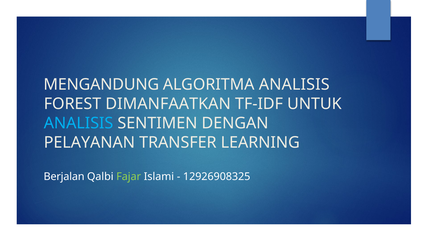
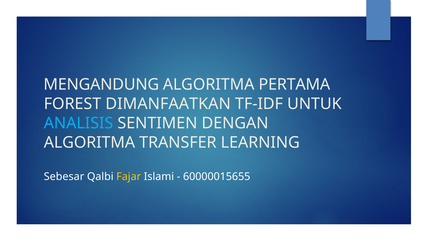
ALGORITMA ANALISIS: ANALISIS -> PERTAMA (294, 85)
PELAYANAN: PELAYANAN -> ALGORITMA (89, 142)
Berjalan: Berjalan -> Sebesar (64, 176)
Fajar colour: light green -> yellow (129, 176)
12926908325: 12926908325 -> 60000015655 (217, 176)
